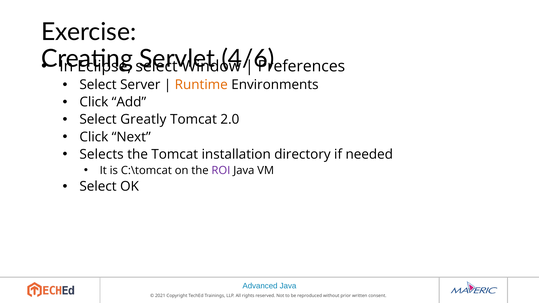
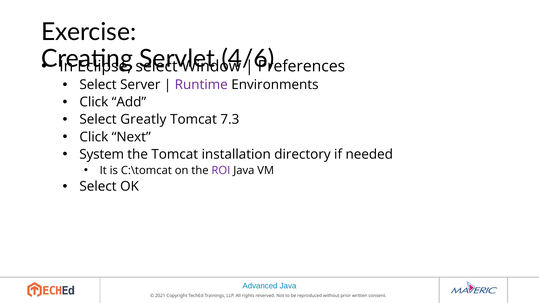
Runtime colour: orange -> purple (201, 85)
2.0: 2.0 -> 7.3 (230, 120)
Selects: Selects -> System (102, 154)
